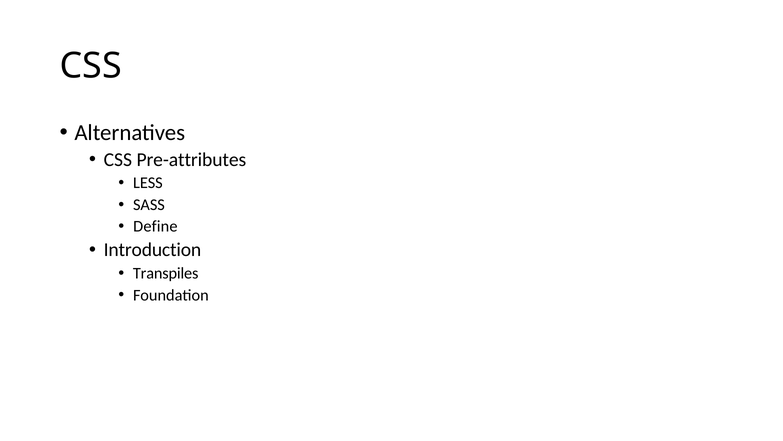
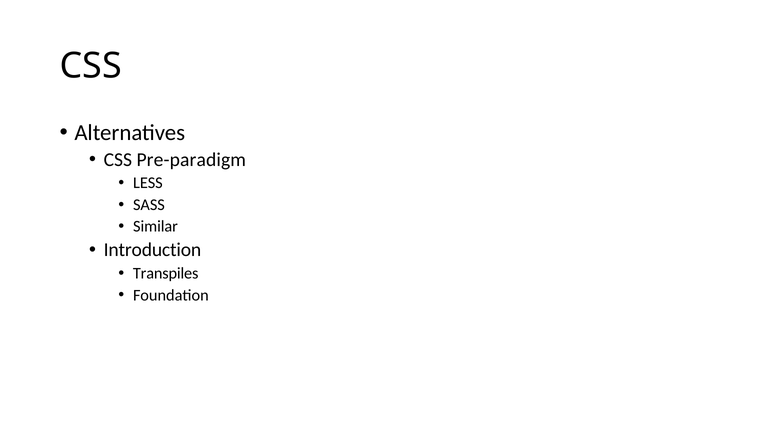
Pre-attributes: Pre-attributes -> Pre-paradigm (191, 159)
Define: Define -> Similar (155, 226)
